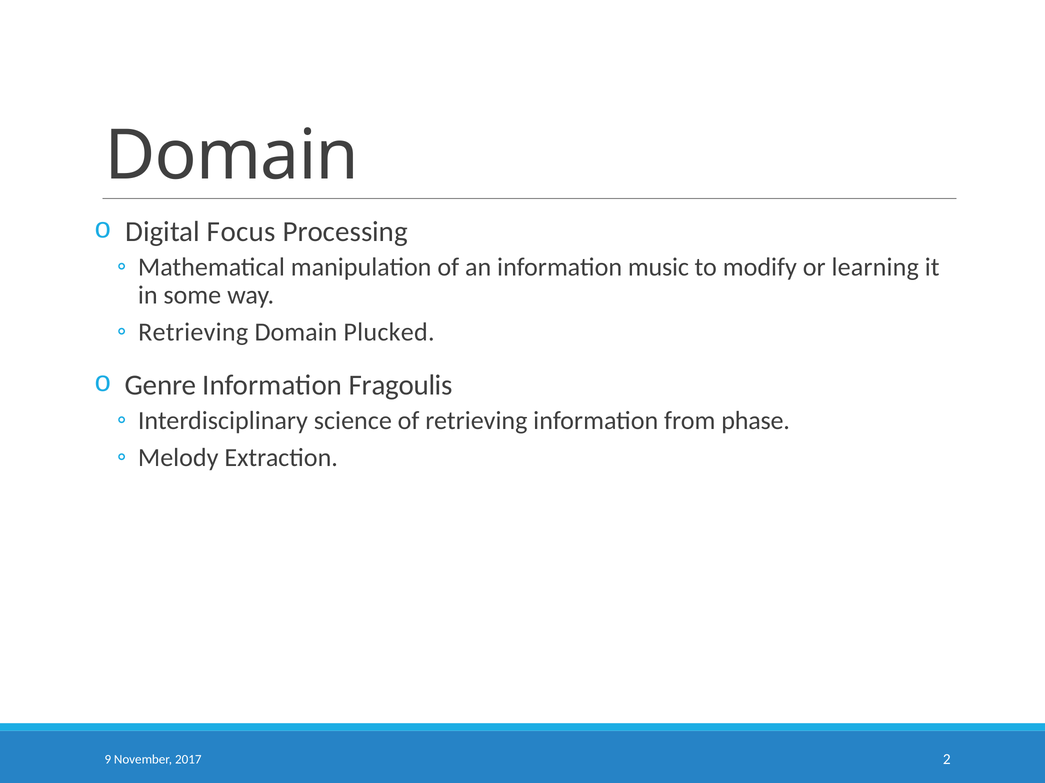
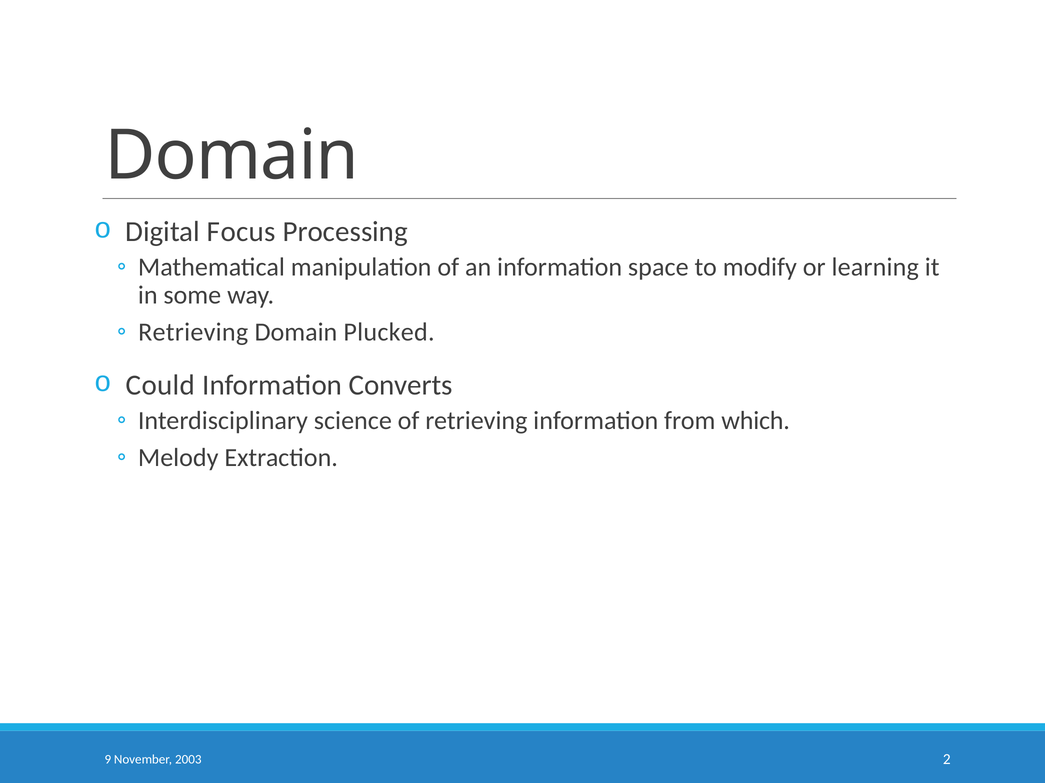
music: music -> space (658, 267)
Genre: Genre -> Could (160, 385)
Fragoulis: Fragoulis -> Converts (401, 385)
phase: phase -> which (756, 421)
2017: 2017 -> 2003 (188, 760)
